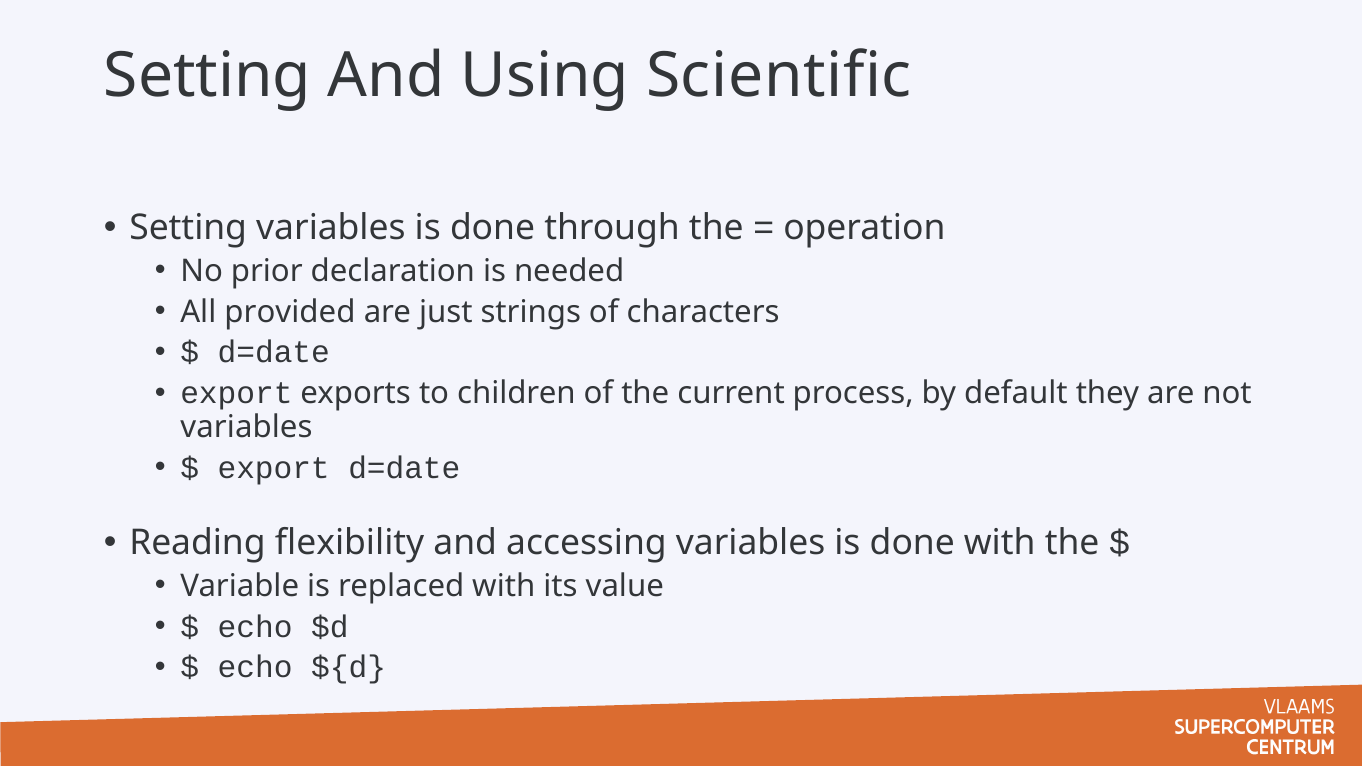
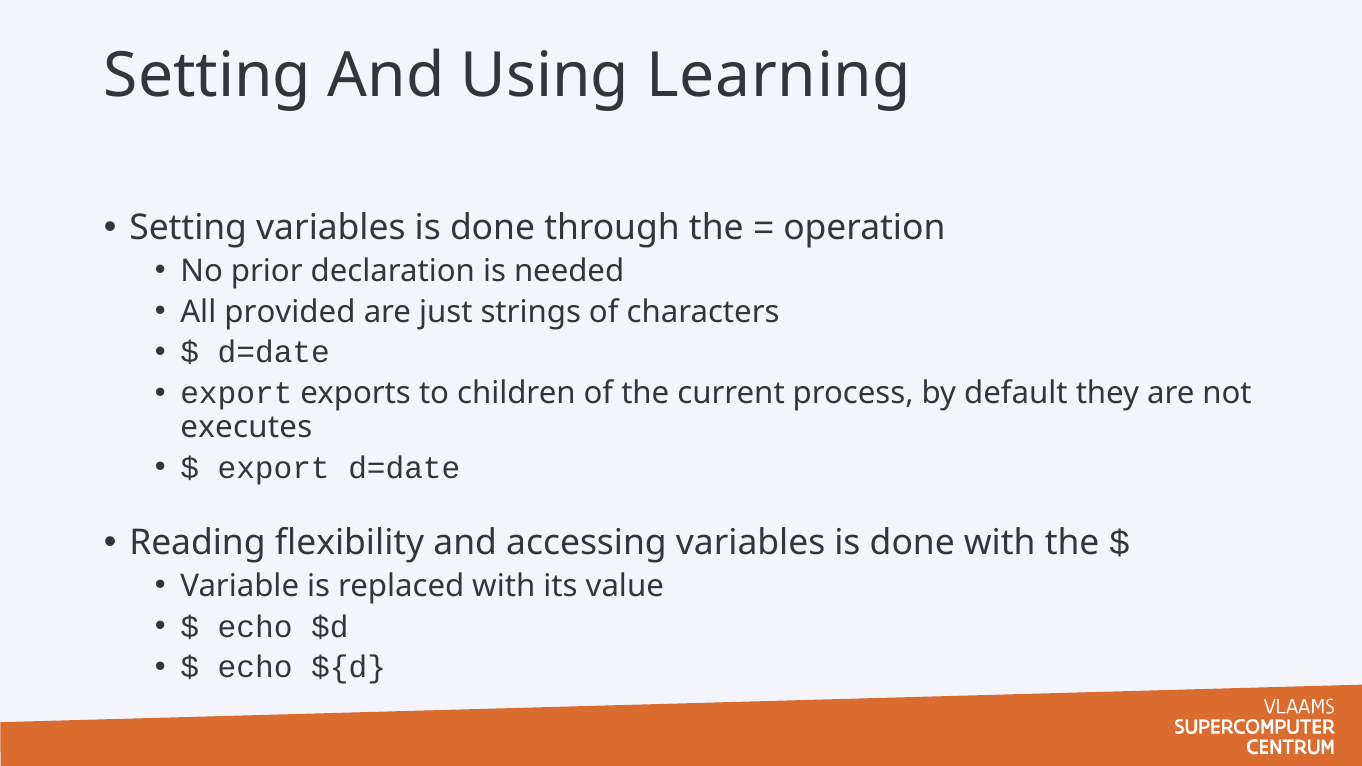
Scientific: Scientific -> Learning (779, 76)
variables: variables -> executes (246, 427)
